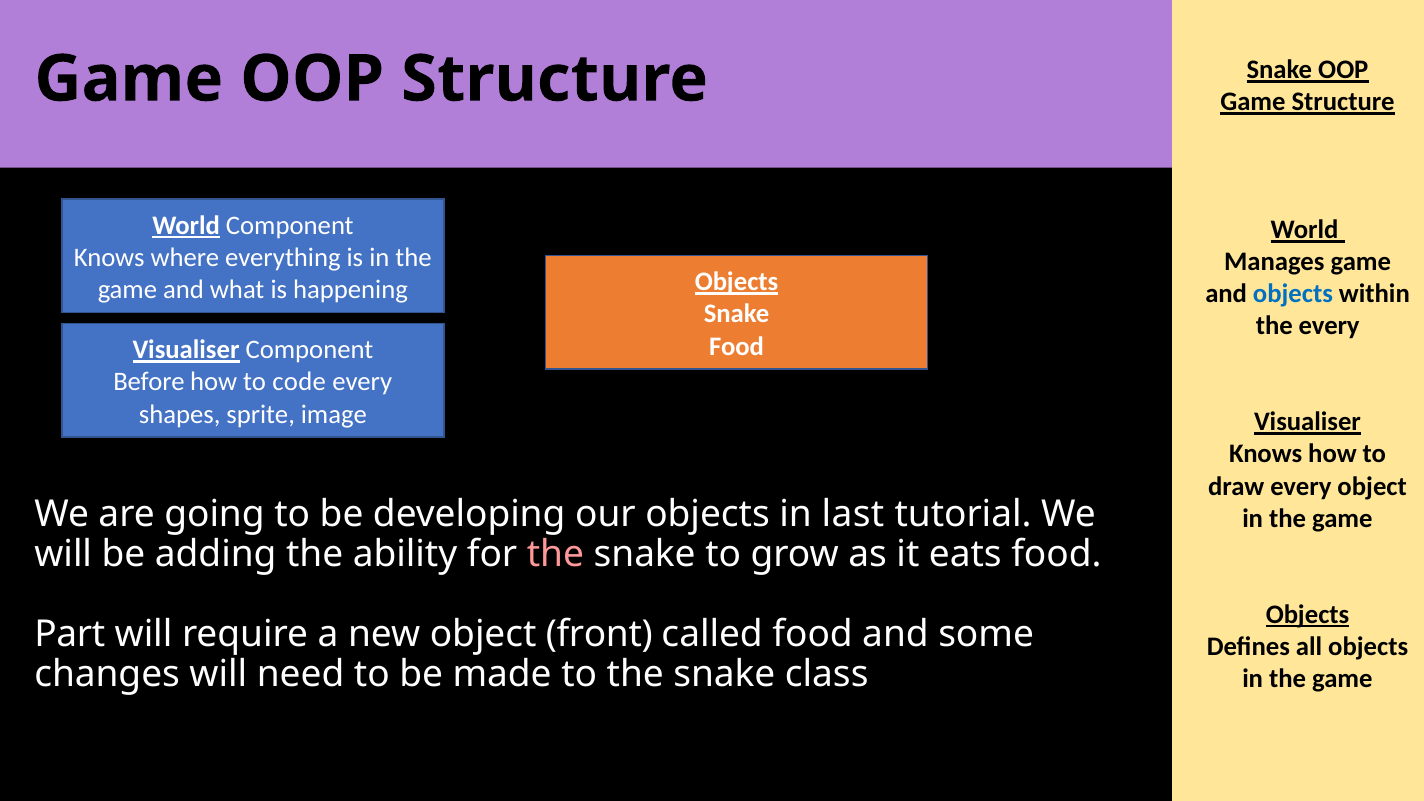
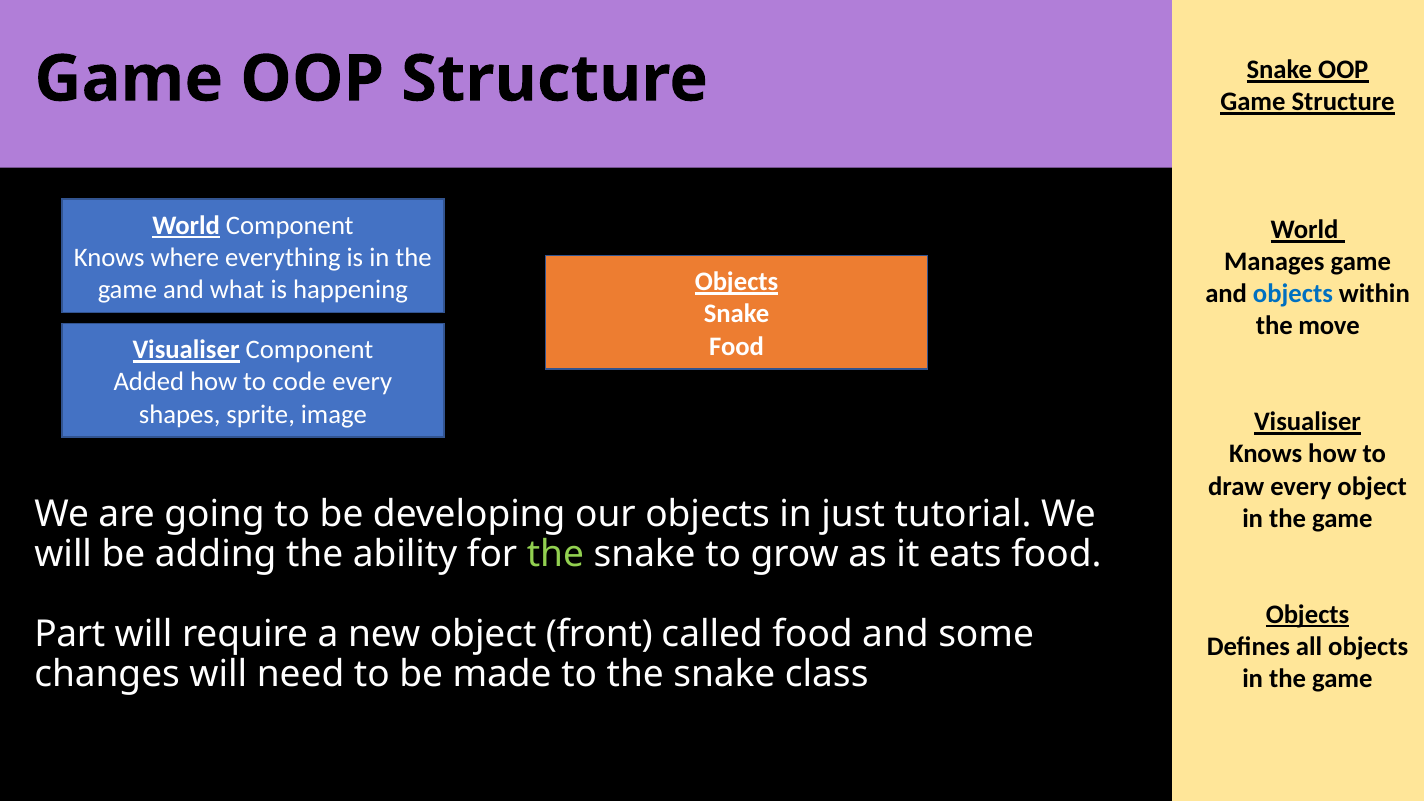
the every: every -> move (1329, 326)
Before: Before -> Added (149, 382)
last: last -> just (853, 514)
the colour: pink -> light green (555, 554)
